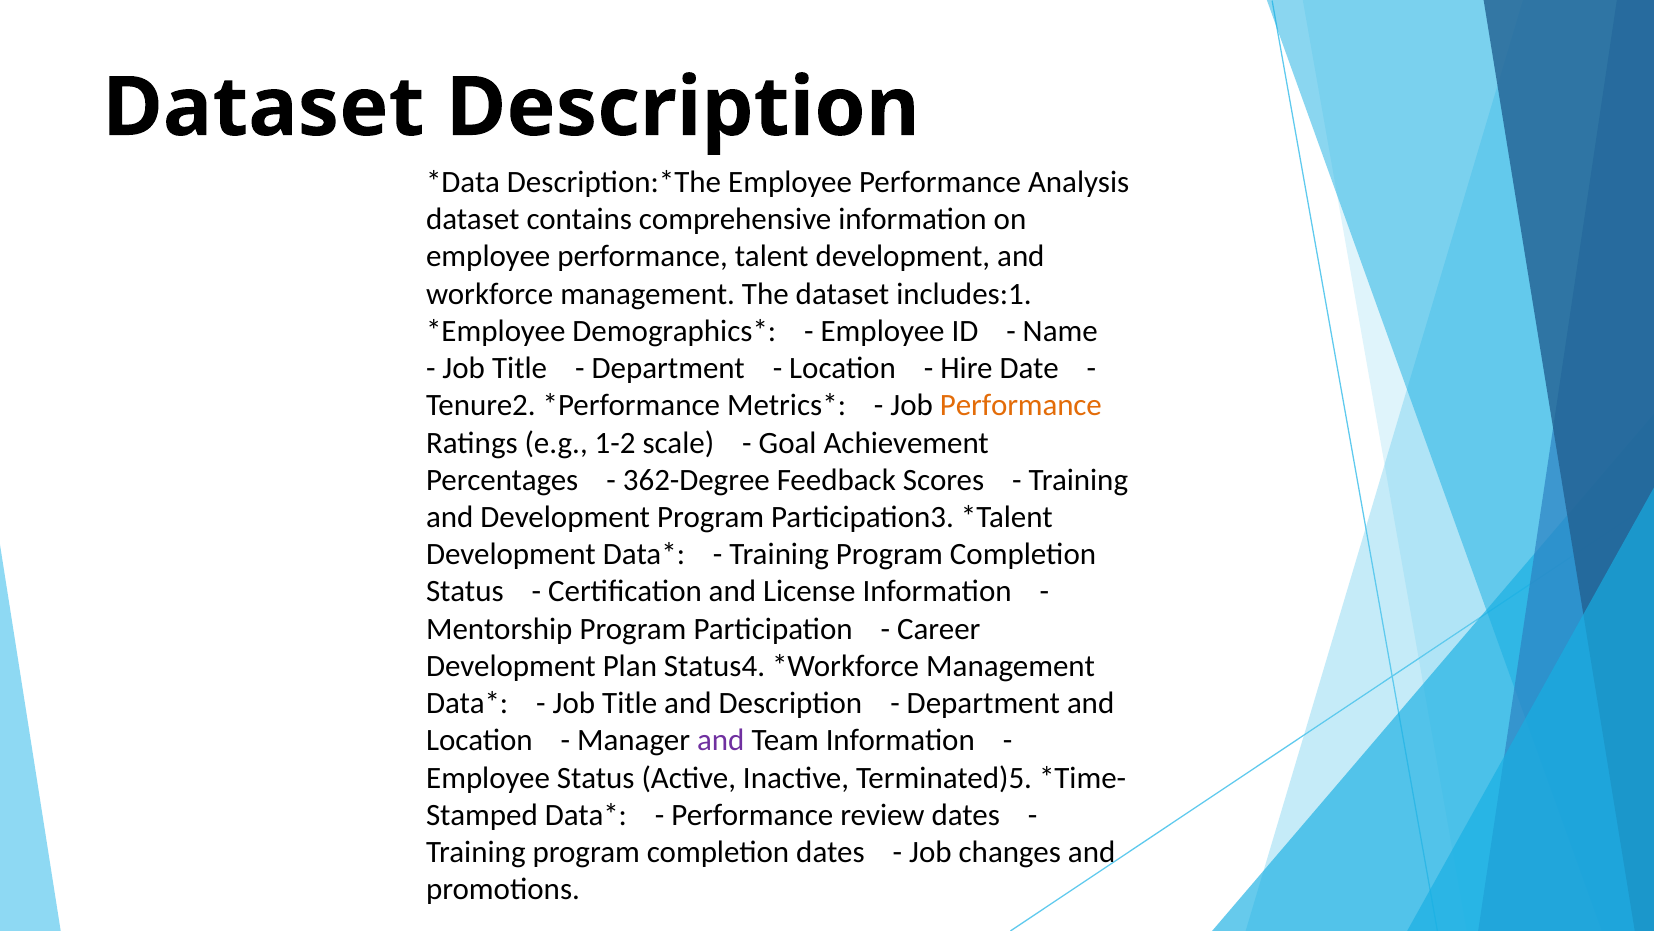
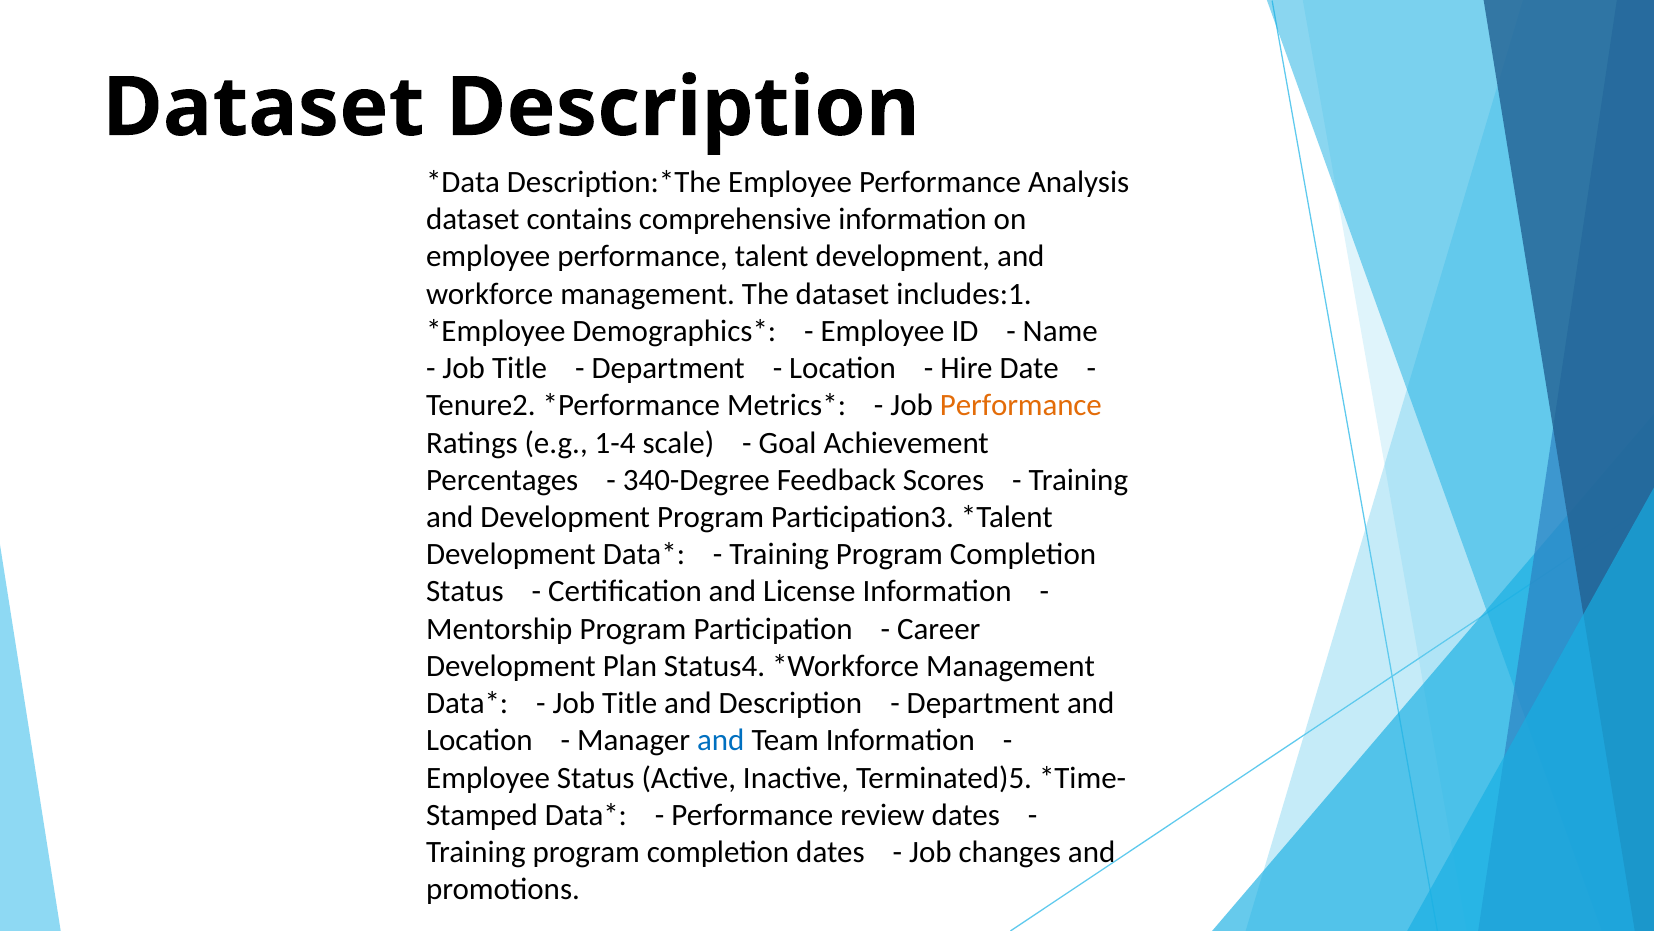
1-2: 1-2 -> 1-4 (615, 442)
362-Degree: 362-Degree -> 340-Degree (696, 480)
and colour: purple -> blue (721, 740)
